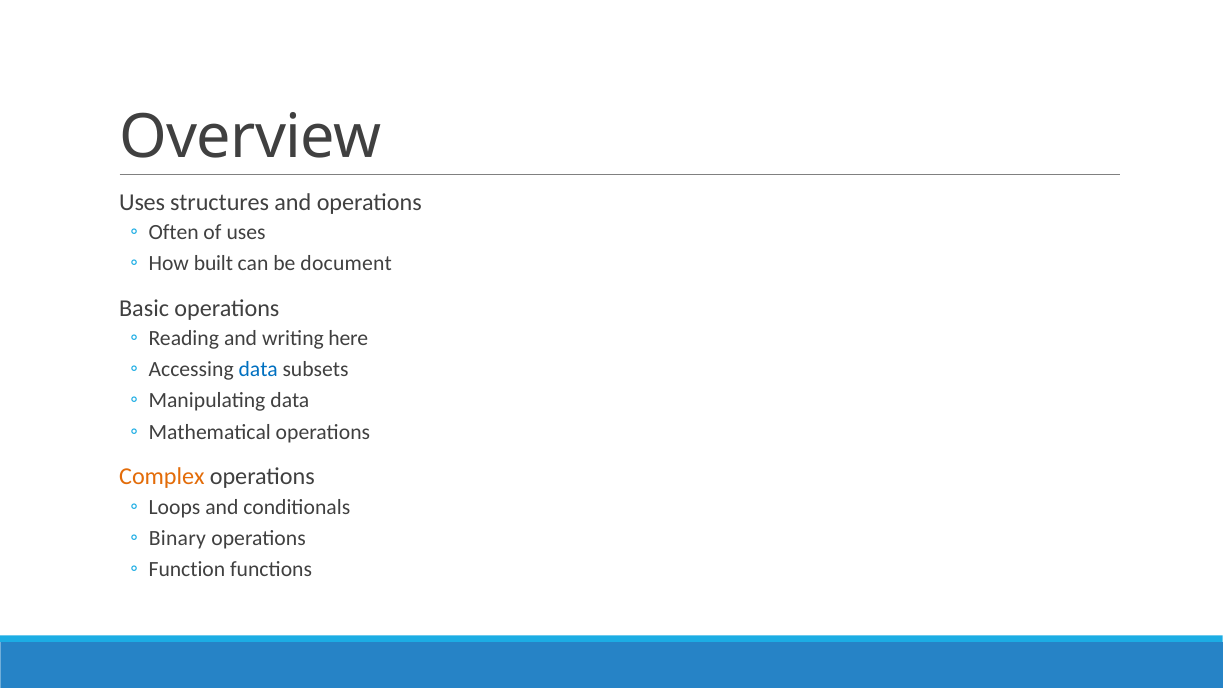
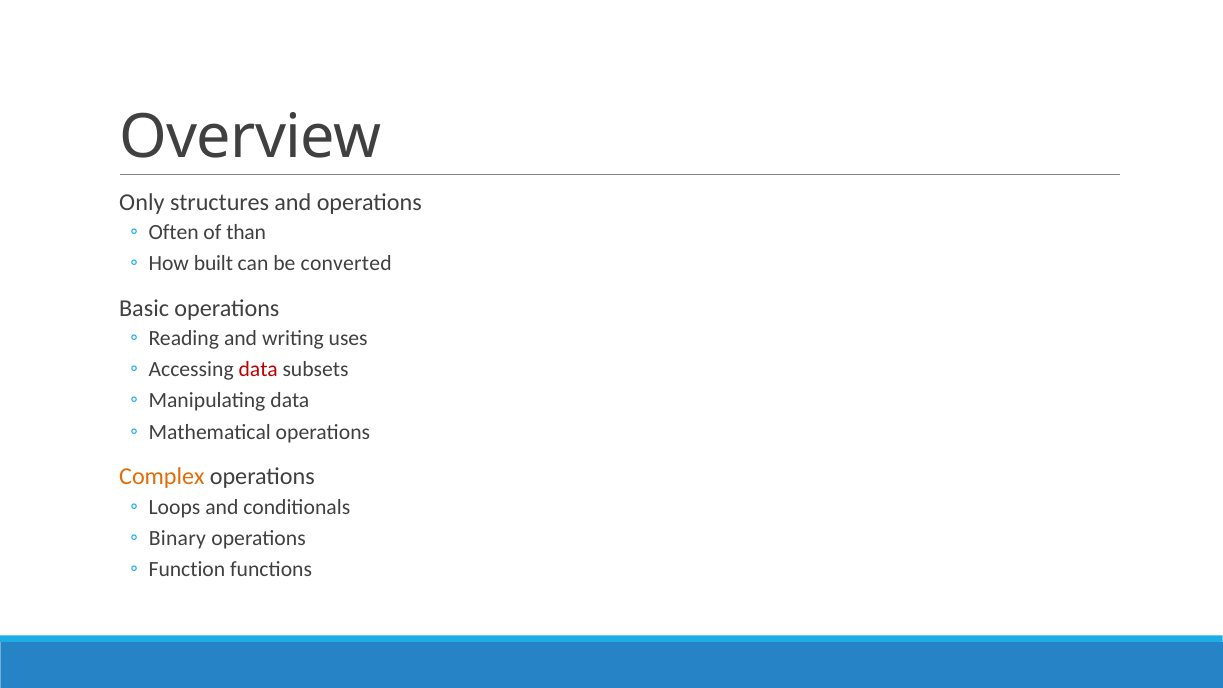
Uses: Uses -> Only (142, 203)
of uses: uses -> than (246, 233)
document: document -> converted (346, 264)
here: here -> uses (348, 339)
data colour: blue -> red (258, 370)
